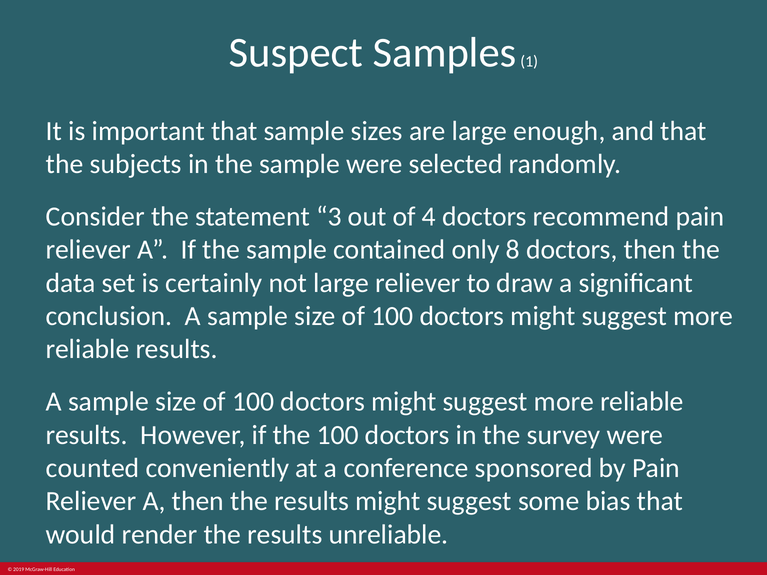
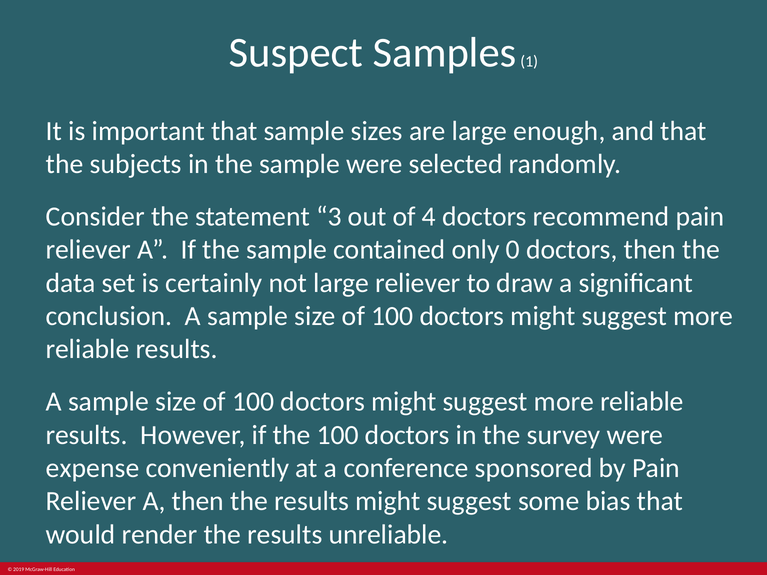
8: 8 -> 0 (513, 250)
counted: counted -> expense (93, 468)
